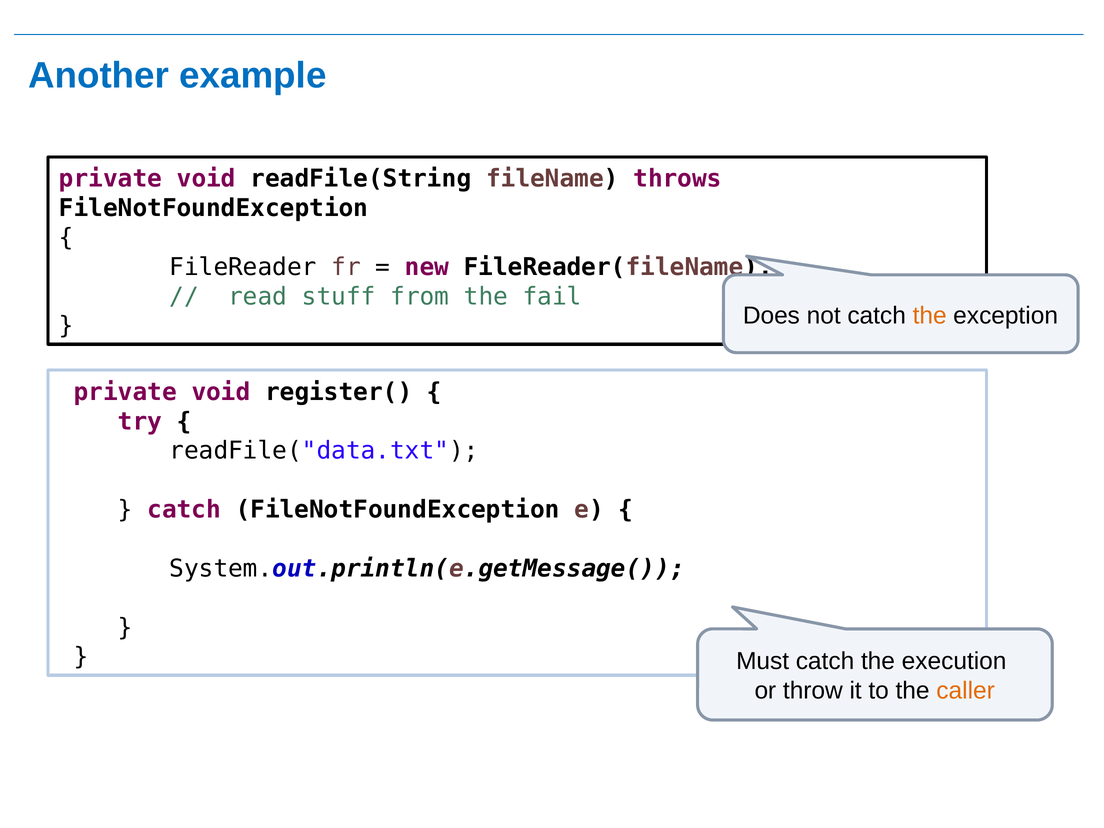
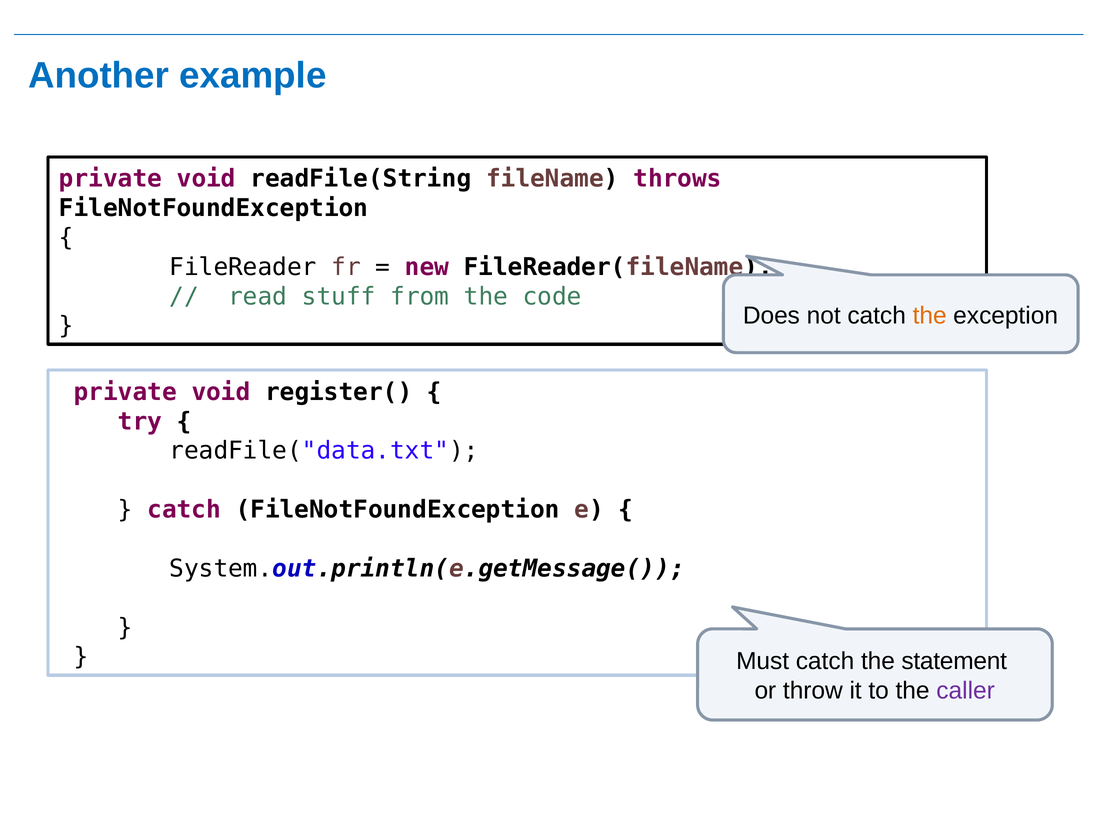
fail: fail -> code (552, 296)
execution: execution -> statement (954, 661)
caller colour: orange -> purple (966, 691)
